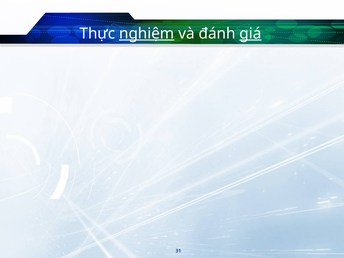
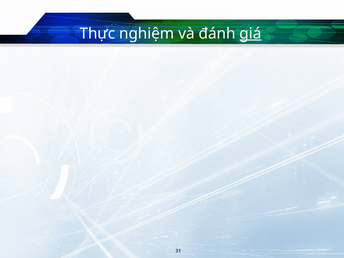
nghiệm underline: present -> none (147, 33)
